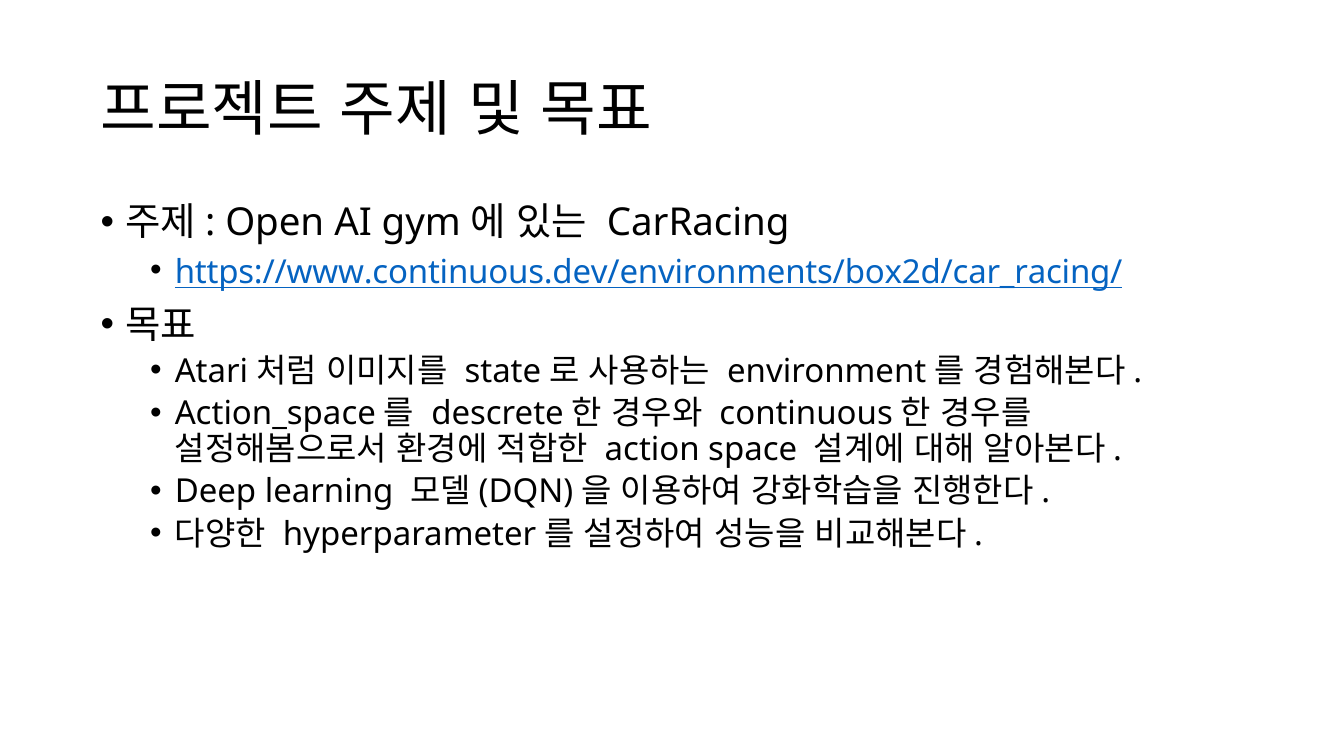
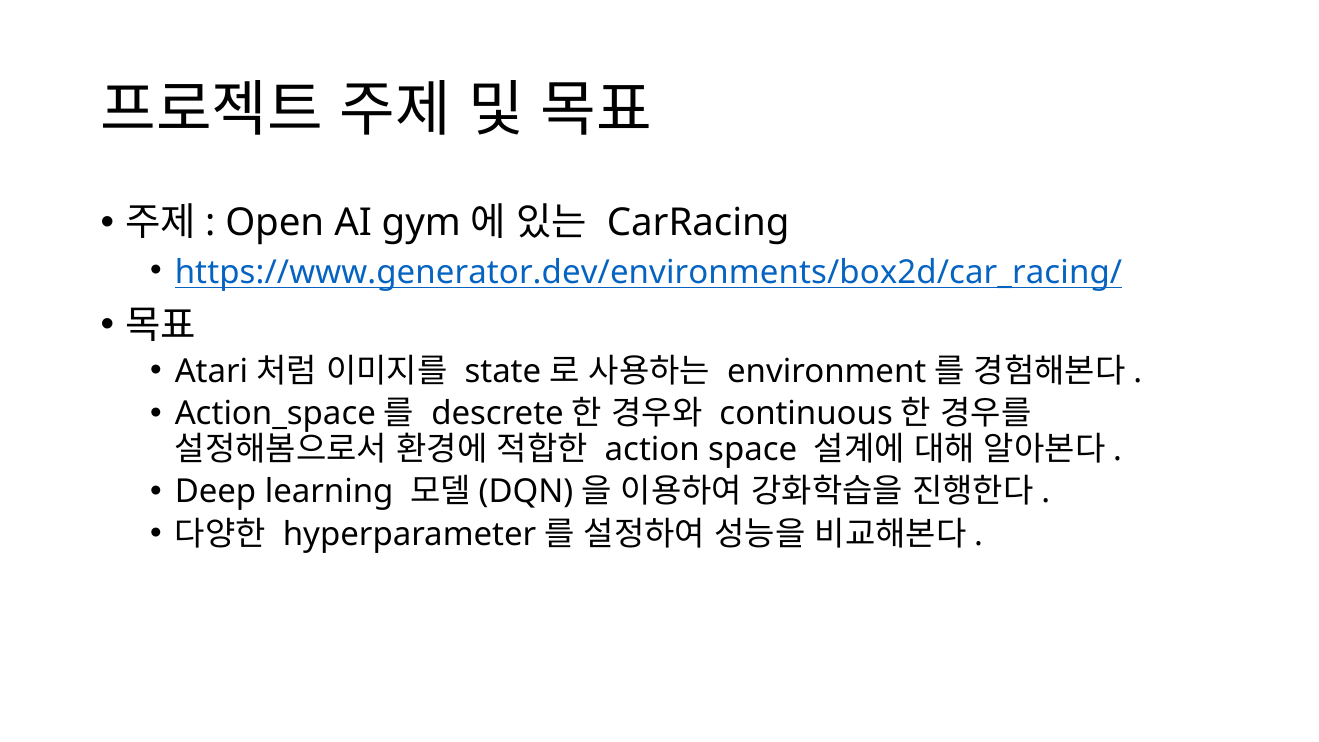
https://www.continuous.dev/environments/box2d/car_racing/: https://www.continuous.dev/environments/box2d/car_racing/ -> https://www.generator.dev/environments/box2d/car_racing/ (648, 272)
